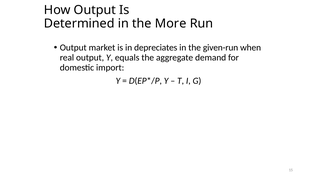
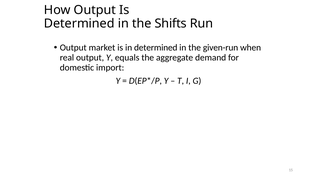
More: More -> Shifts (171, 24)
in depreciates: depreciates -> determined (156, 48)
